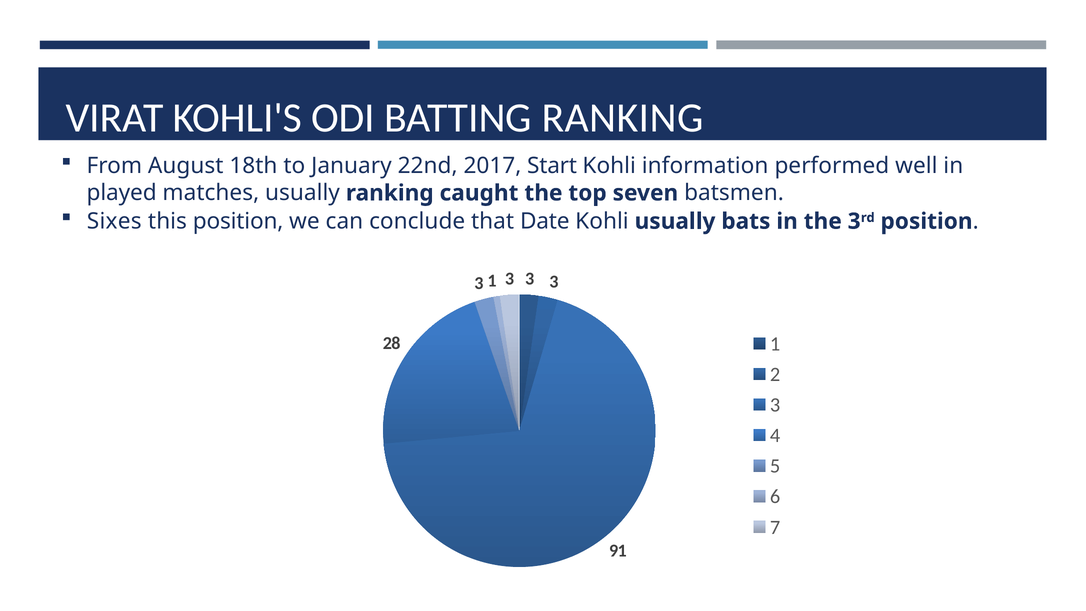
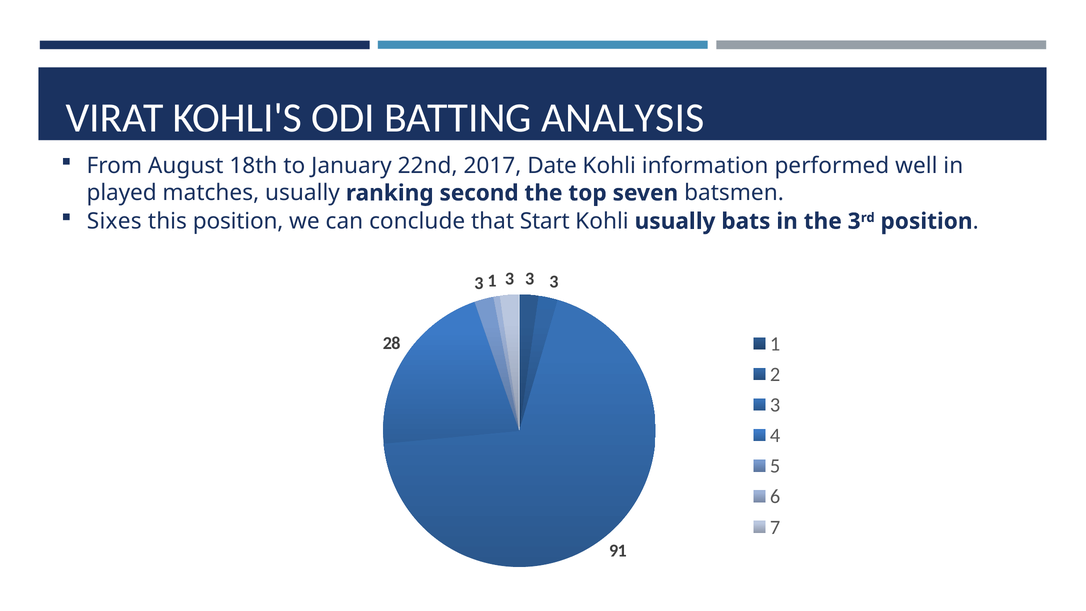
BATTING RANKING: RANKING -> ANALYSIS (623, 118)
Start: Start -> Date (552, 166)
caught: caught -> second (479, 193)
Date: Date -> Start (545, 221)
